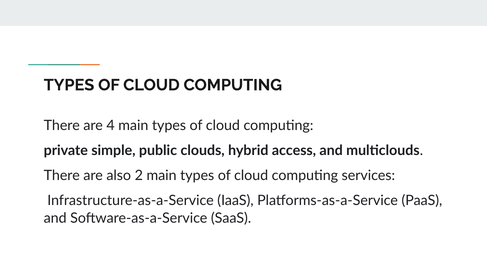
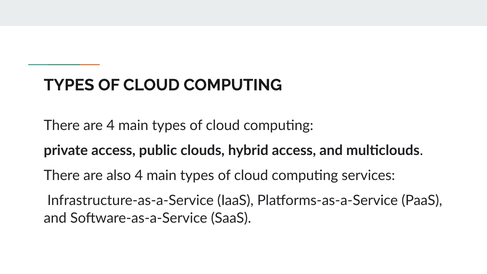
private simple: simple -> access (113, 150)
also 2: 2 -> 4 (139, 175)
